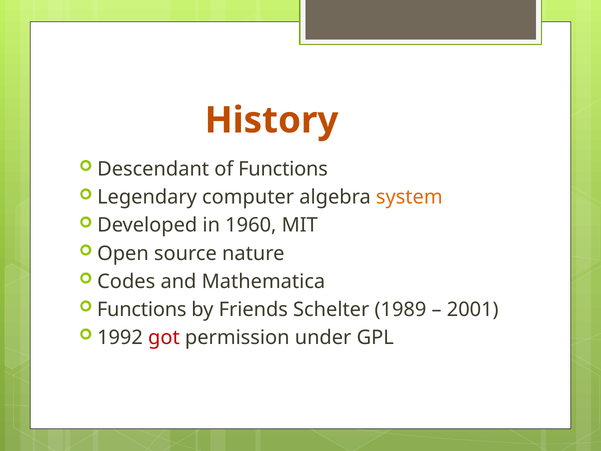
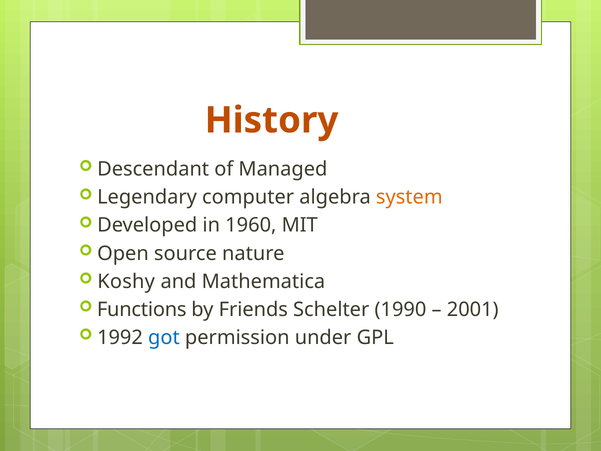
of Functions: Functions -> Managed (283, 169)
Codes: Codes -> Koshy (126, 281)
1989: 1989 -> 1990 (400, 309)
got colour: red -> blue (164, 337)
